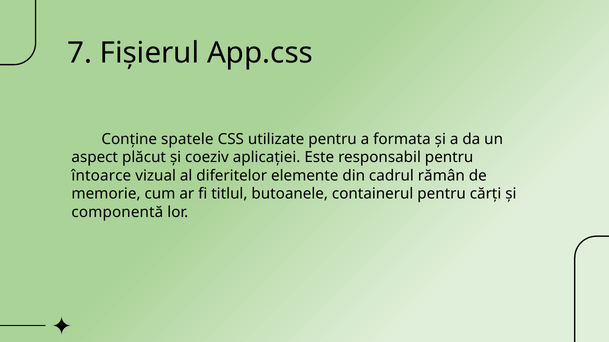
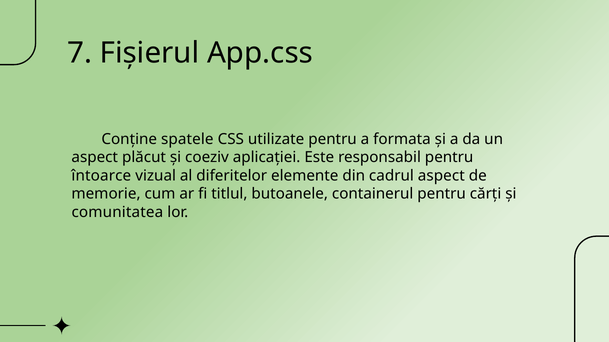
cadrul rămân: rămân -> aspect (441, 176)
componentă: componentă -> comunitatea (117, 212)
